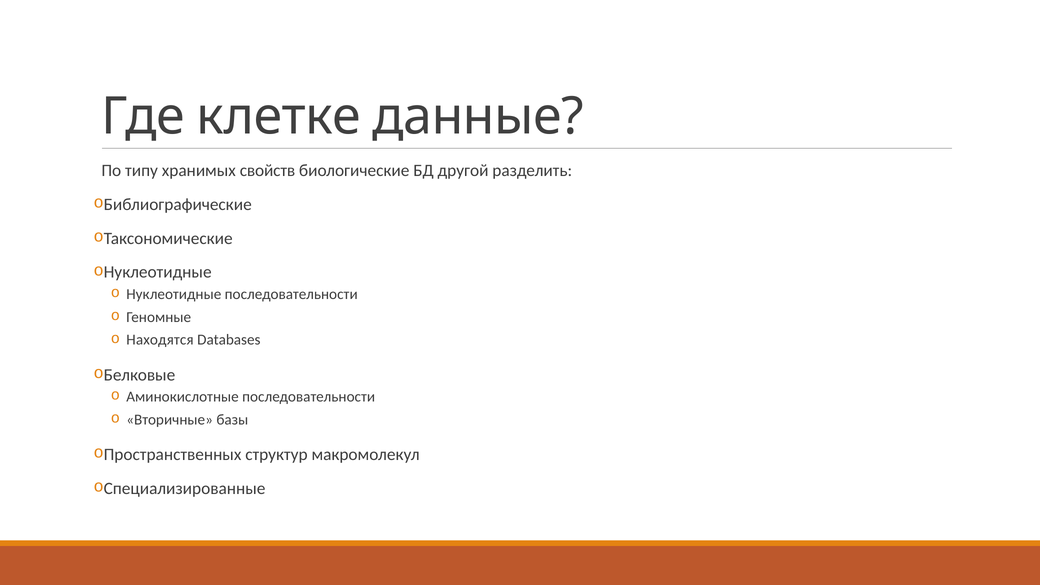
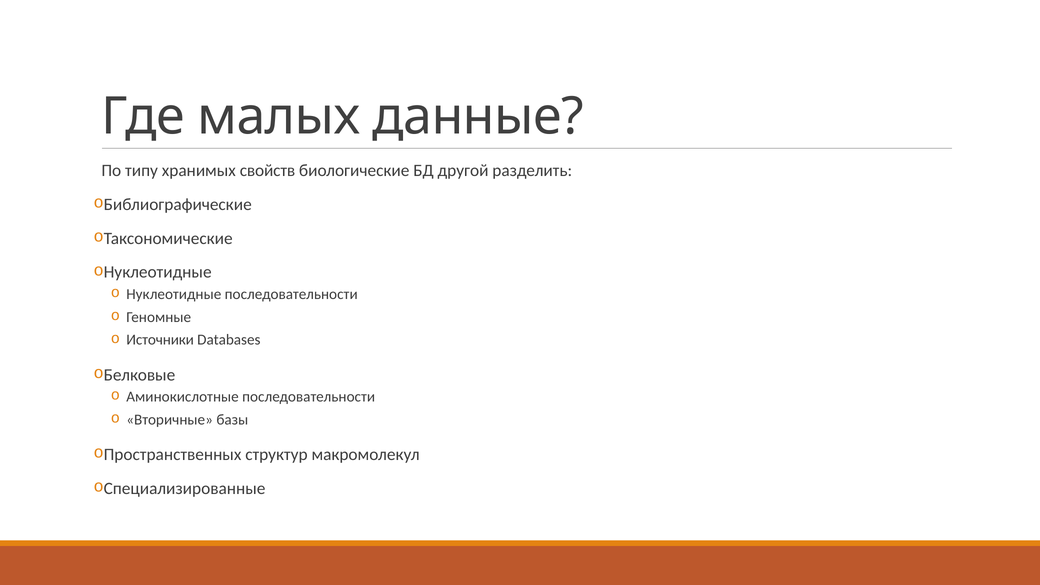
клетке: клетке -> малых (279, 117)
Находятся: Находятся -> Источники (160, 340)
